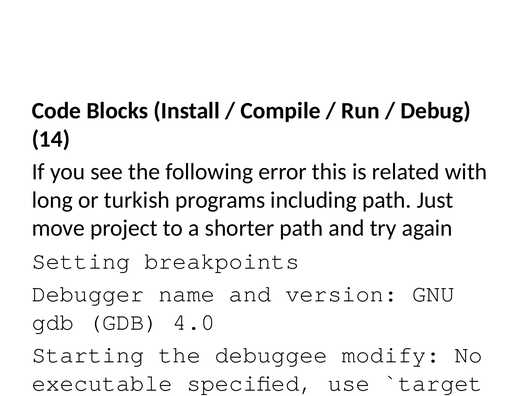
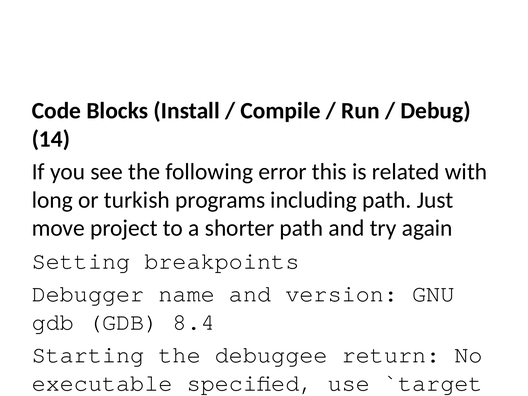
4.0: 4.0 -> 8.4 (194, 322)
modify: modify -> return (391, 355)
